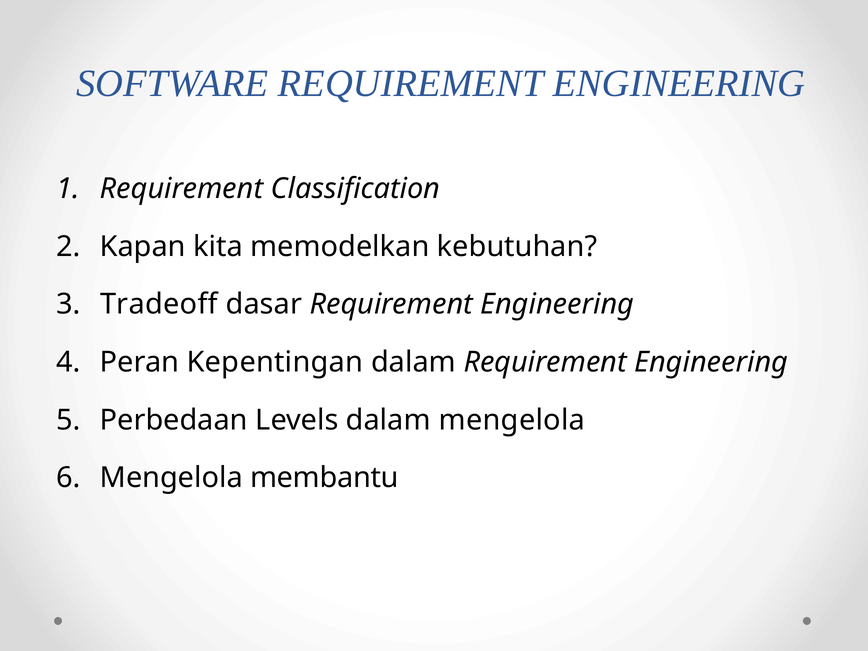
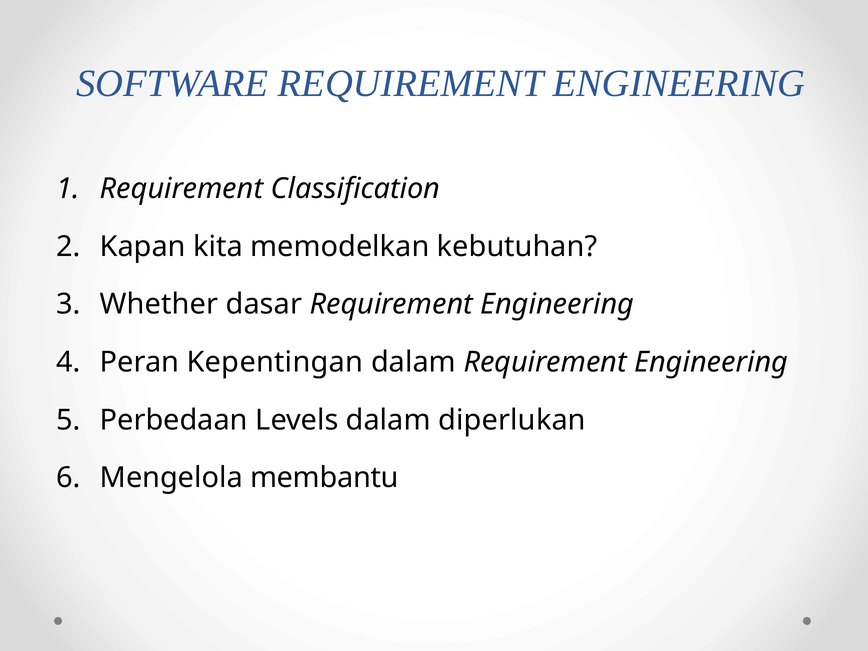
Tradeoff: Tradeoff -> Whether (159, 304)
dalam mengelola: mengelola -> diperlukan (512, 420)
